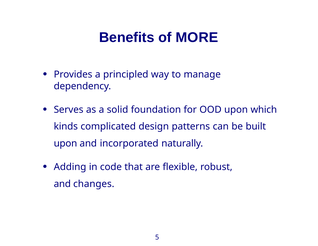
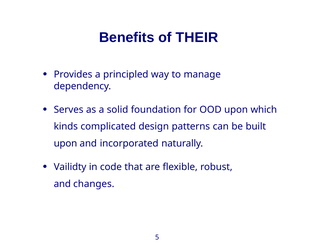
MORE: MORE -> THEIR (197, 37)
Adding: Adding -> Vailidty (70, 167)
